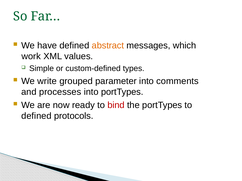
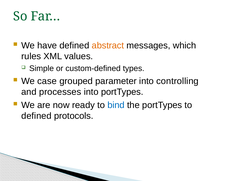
work: work -> rules (31, 56)
write: write -> case (47, 81)
comments: comments -> controlling (177, 81)
bind colour: red -> blue (116, 105)
